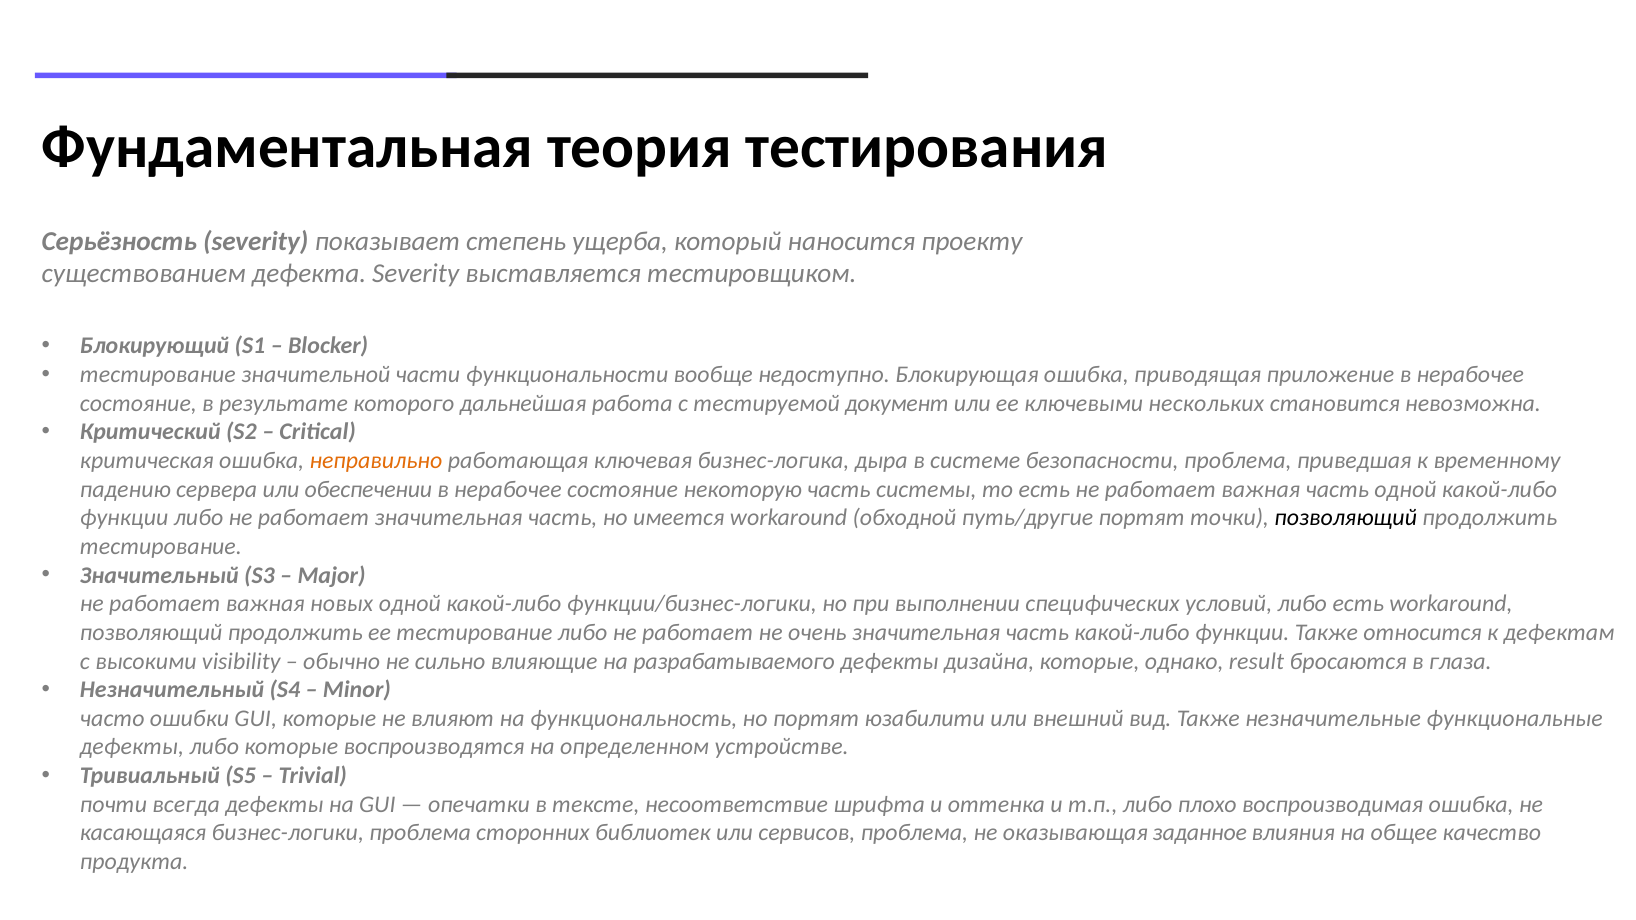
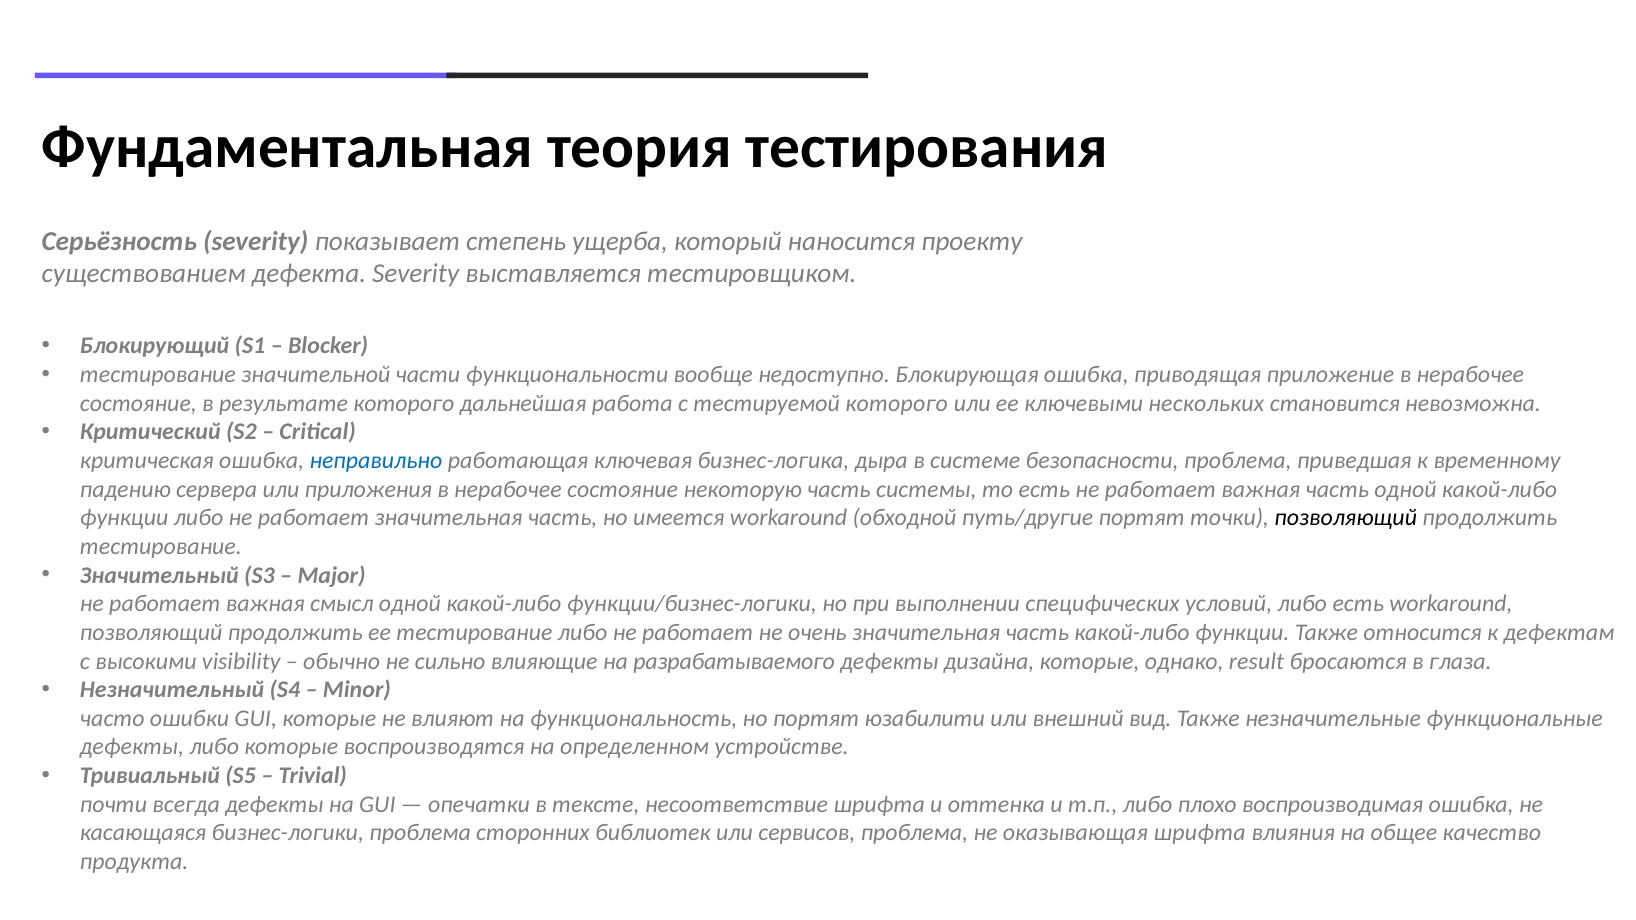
тестируемой документ: документ -> которого (897, 404)
неправильно colour: orange -> blue (376, 461)
обеспечении: обеспечении -> приложения (368, 489)
новых: новых -> смысл (342, 604)
оказывающая заданное: заданное -> шрифта (1200, 833)
